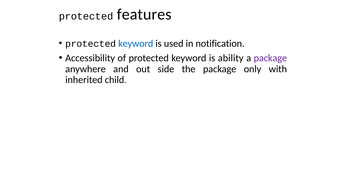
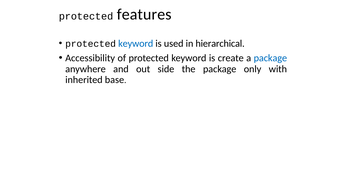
notification: notification -> hierarchical (220, 43)
ability: ability -> create (231, 58)
package colour: purple -> blue (270, 58)
child: child -> base (114, 80)
